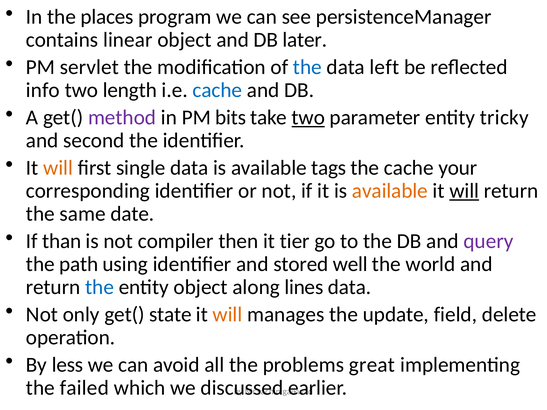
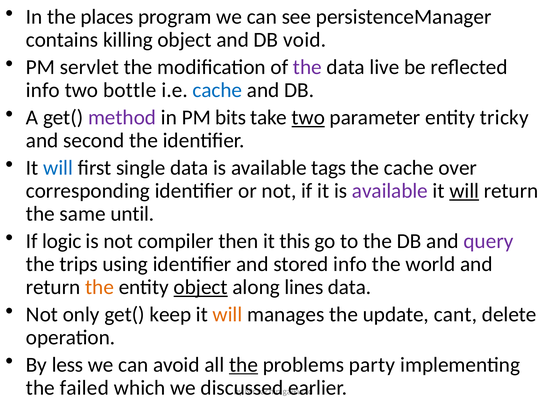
linear: linear -> killing (128, 40)
later: later -> void (305, 40)
the colour: blue -> purple (307, 67)
left: left -> live (384, 67)
length: length -> bottle (130, 90)
will colour: orange -> blue (58, 168)
your: your -> over (458, 168)
available colour: orange -> purple (390, 191)
date: date -> until (132, 214)
than: than -> logic (62, 241)
tier: tier -> this (295, 241)
path: path -> trips (79, 264)
stored well: well -> info (350, 264)
the colour: blue -> orange (100, 287)
object underline: none -> present (201, 287)
state: state -> keep (170, 315)
field: field -> cant (455, 315)
the underline: none -> present (244, 365)
great: great -> party (372, 365)
